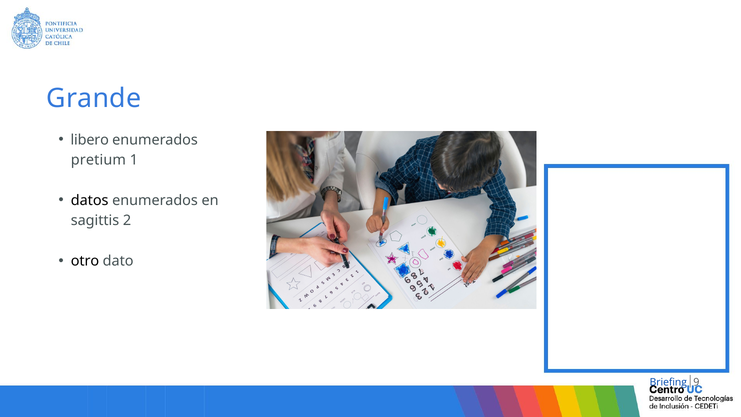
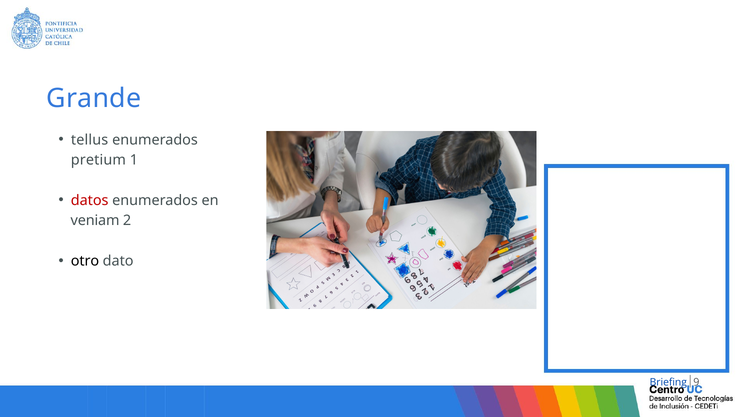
libero: libero -> tellus (90, 140)
datos colour: black -> red (90, 200)
sagittis: sagittis -> veniam (95, 221)
